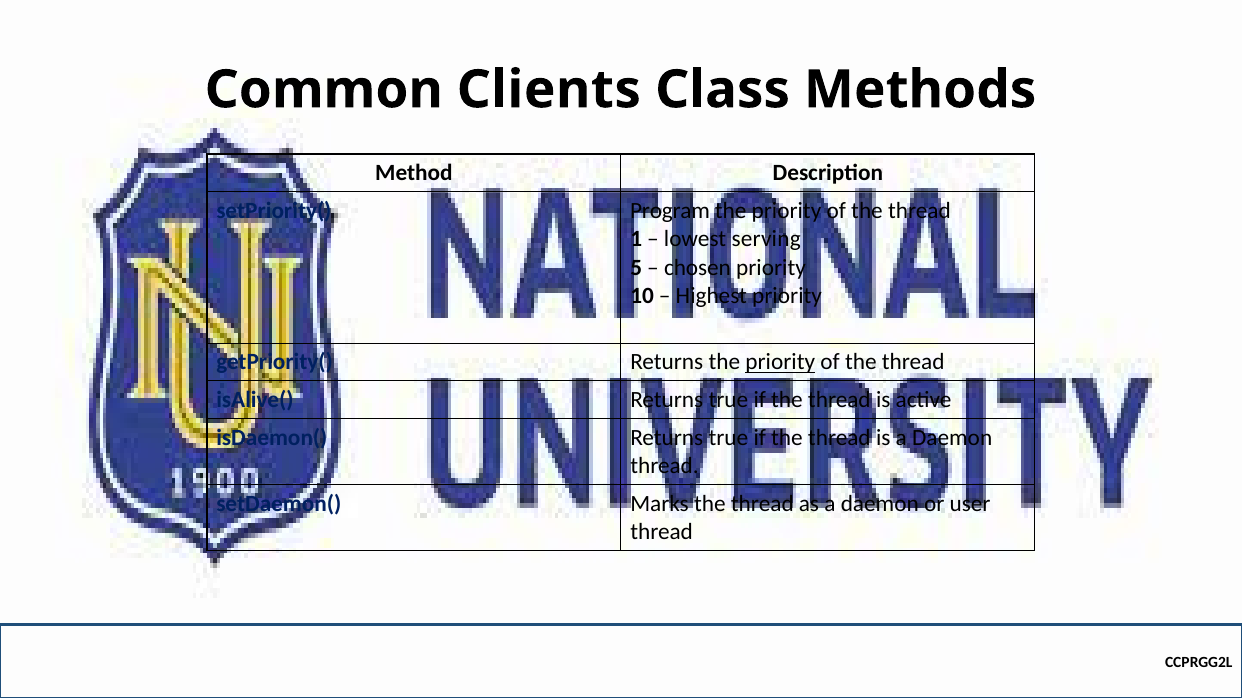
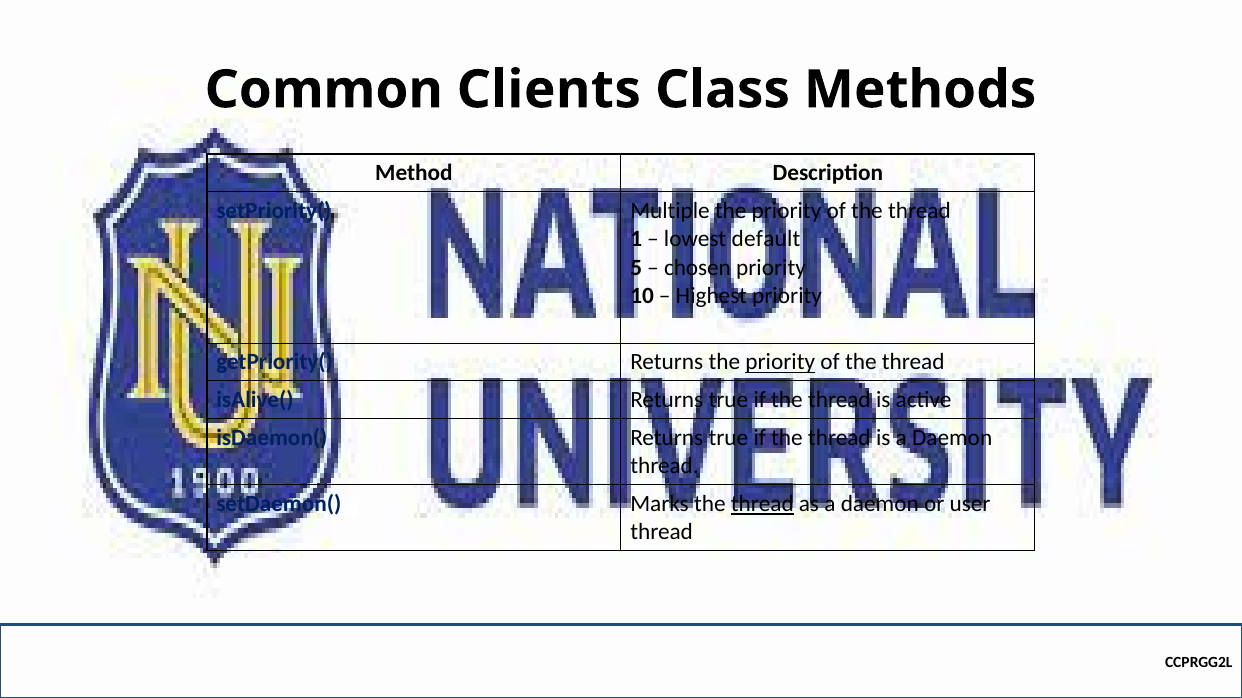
Program: Program -> Multiple (670, 211)
serving: serving -> default (766, 240)
thread underline: none -> present (762, 504)
